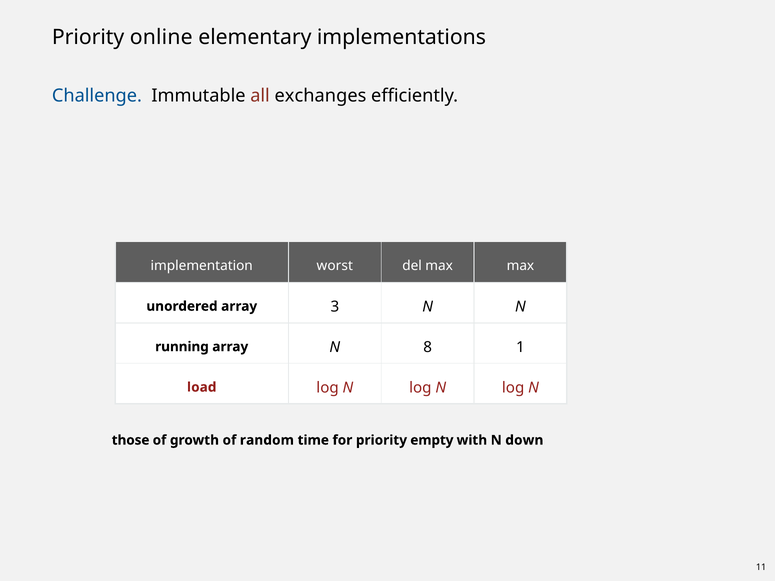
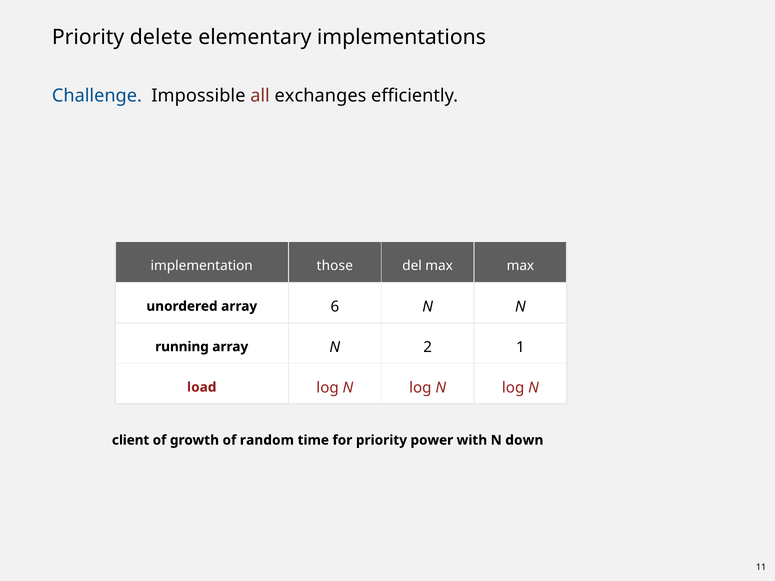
online: online -> delete (161, 37)
Immutable: Immutable -> Impossible (198, 96)
worst: worst -> those (335, 266)
3: 3 -> 6 (335, 307)
8: 8 -> 2 (428, 347)
those: those -> client (131, 440)
empty: empty -> power (432, 440)
